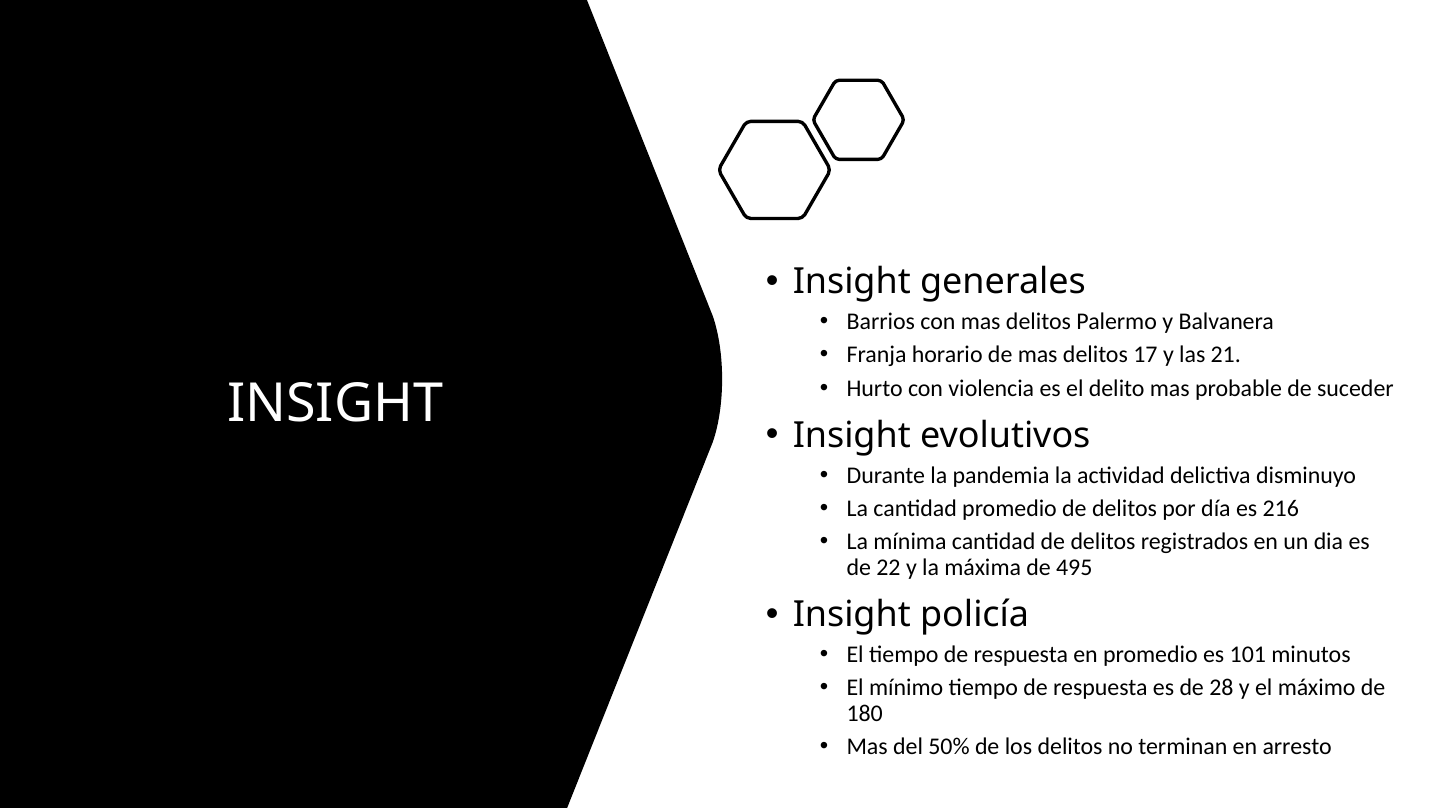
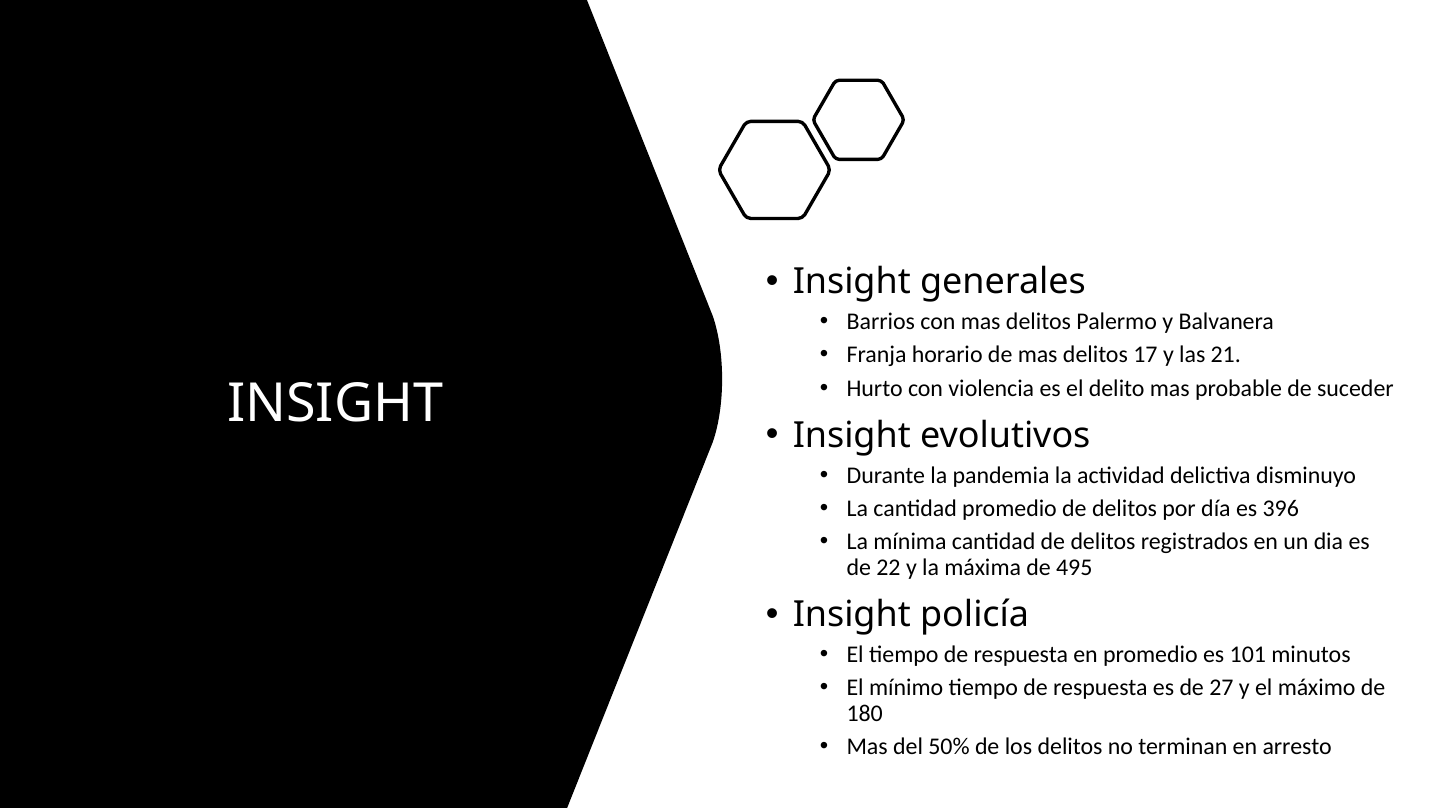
216: 216 -> 396 (1281, 509)
28: 28 -> 27 (1221, 688)
